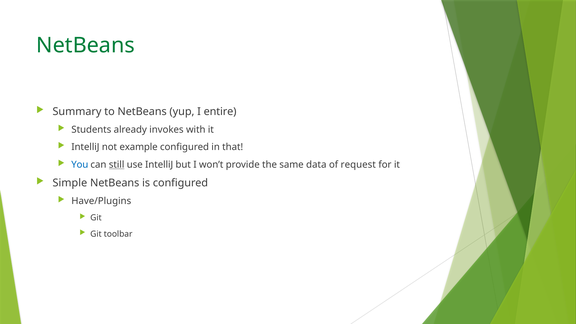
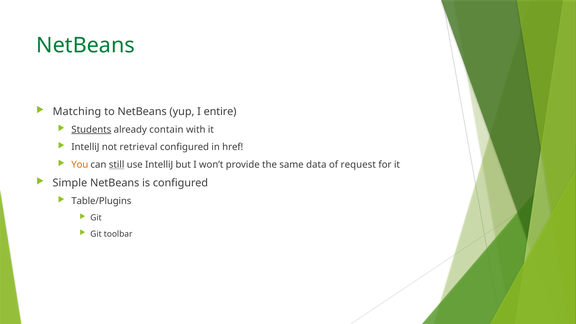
Summary: Summary -> Matching (77, 111)
Students underline: none -> present (91, 130)
invokes: invokes -> contain (166, 130)
example: example -> retrieval (138, 147)
that: that -> href (233, 147)
You colour: blue -> orange (80, 165)
Have/Plugins: Have/Plugins -> Table/Plugins (101, 201)
